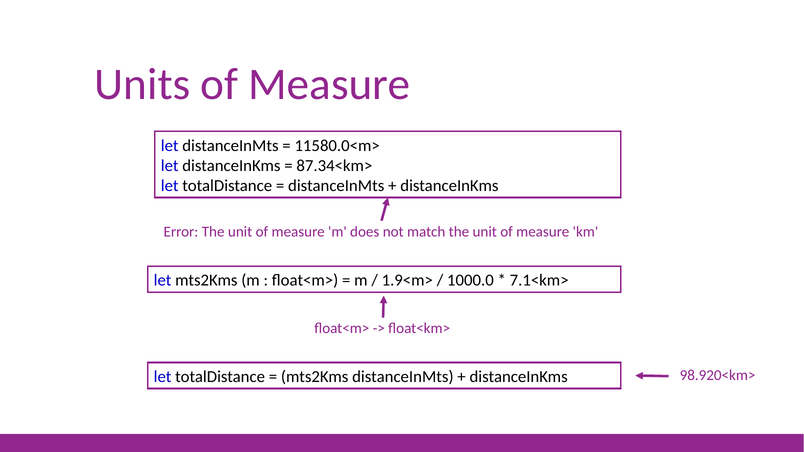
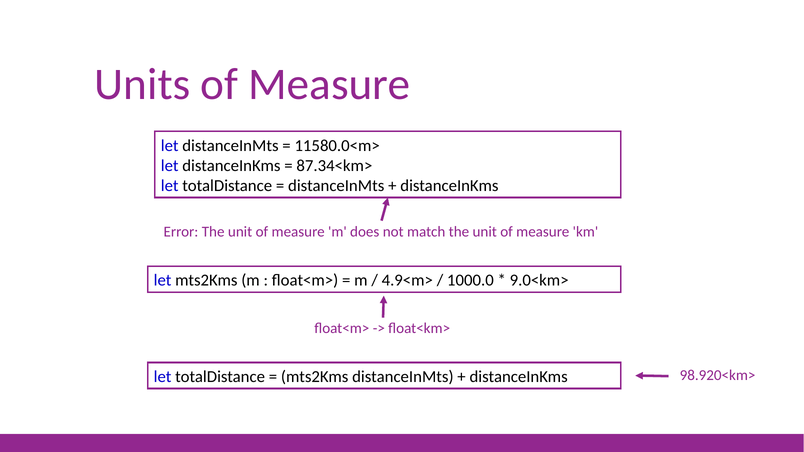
1.9<m>: 1.9<m> -> 4.9<m> (407, 281)
7.1<km>: 7.1<km> -> 9.0<km> (539, 281)
